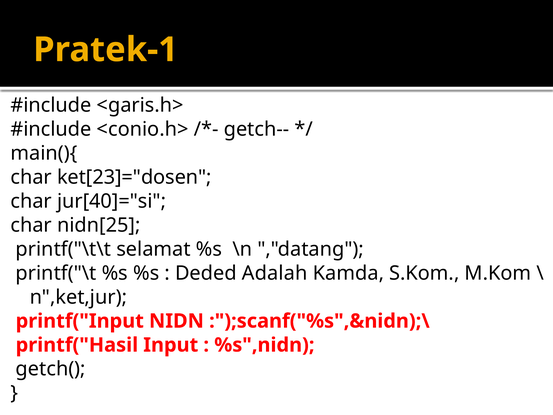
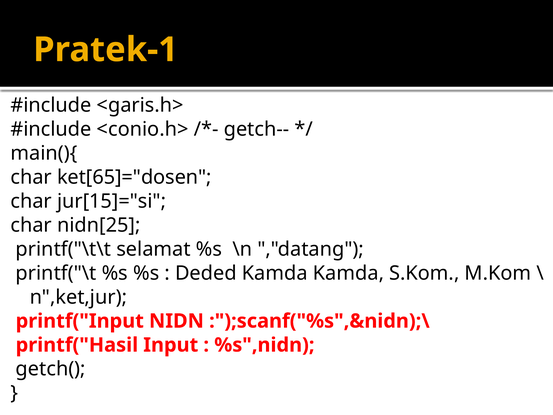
ket[23]="dosen: ket[23]="dosen -> ket[65]="dosen (134, 177)
jur[40]="si: jur[40]="si -> jur[15]="si (112, 201)
Deded Adalah: Adalah -> Kamda (275, 273)
